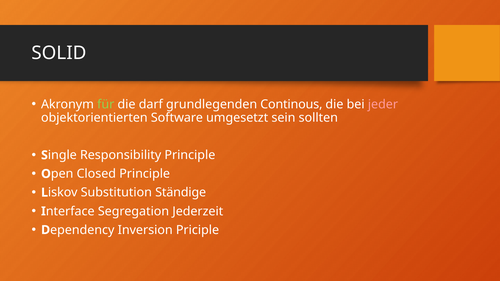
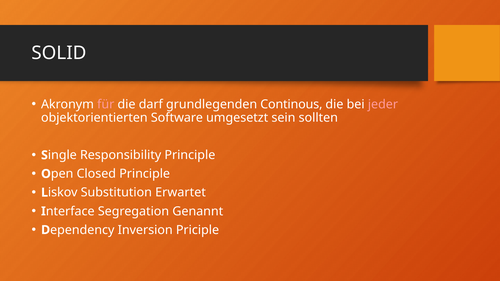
für colour: light green -> pink (106, 104)
Ständige: Ständige -> Erwartet (181, 193)
Jederzeit: Jederzeit -> Genannt (198, 211)
